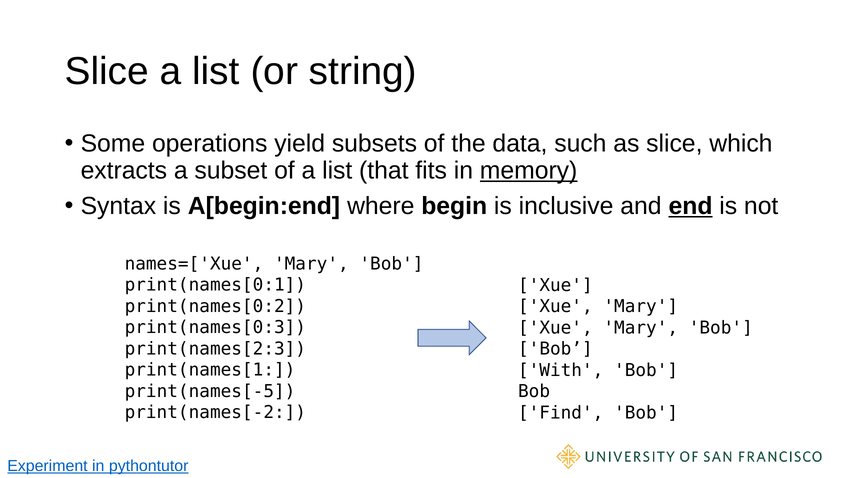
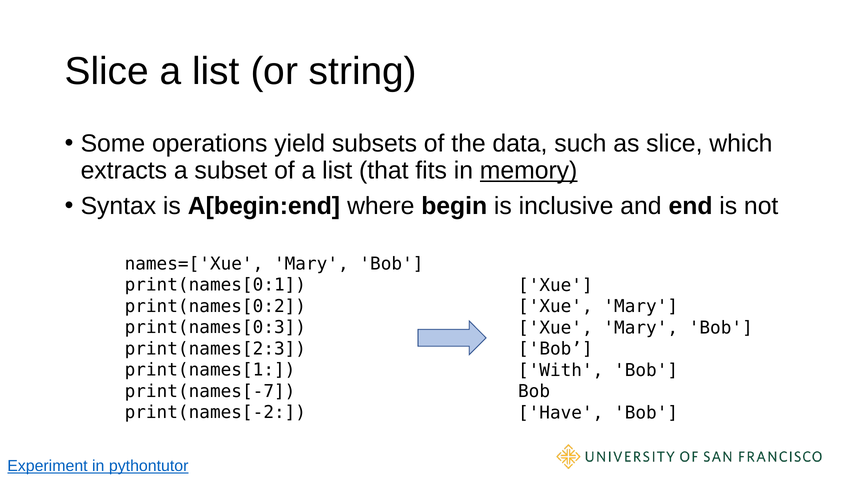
end underline: present -> none (691, 206)
print(names[-5: print(names[-5 -> print(names[-7 (210, 391)
Find: Find -> Have (561, 412)
